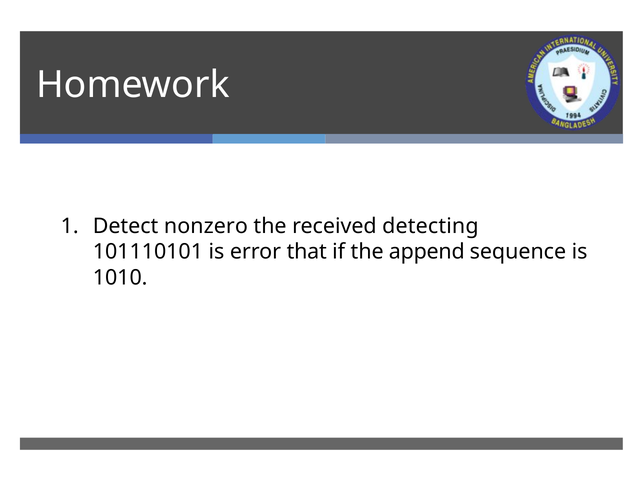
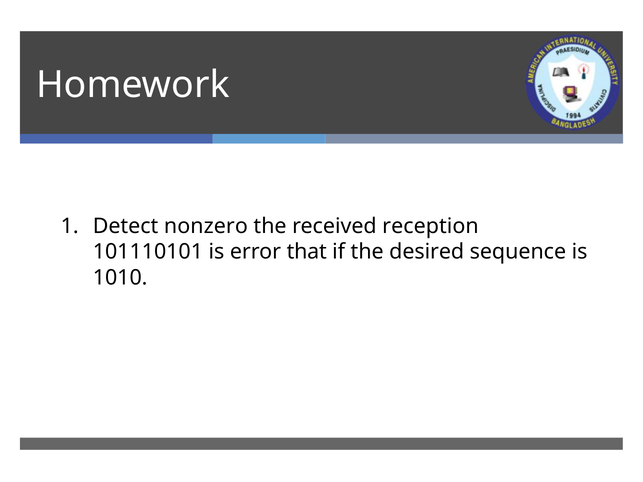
detecting: detecting -> reception (430, 226)
append: append -> desired (427, 252)
